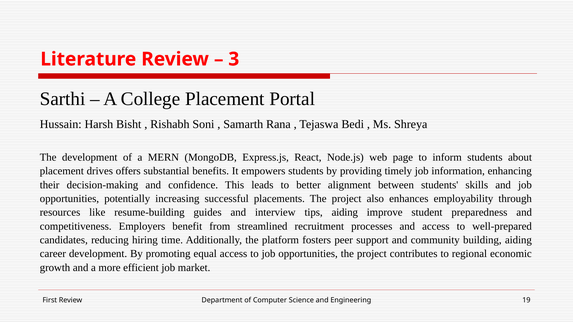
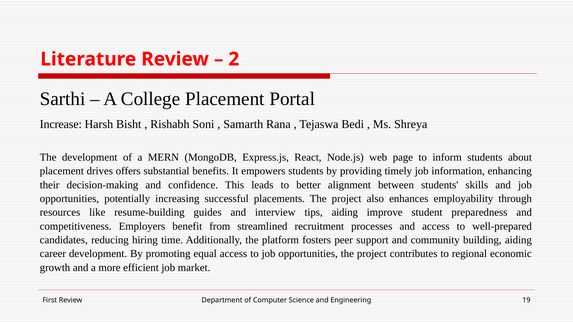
3: 3 -> 2 (234, 59)
Hussain: Hussain -> Increase (61, 124)
